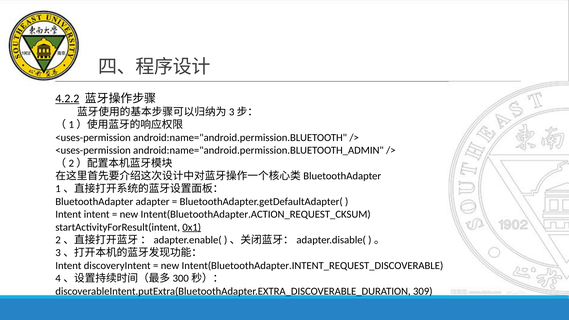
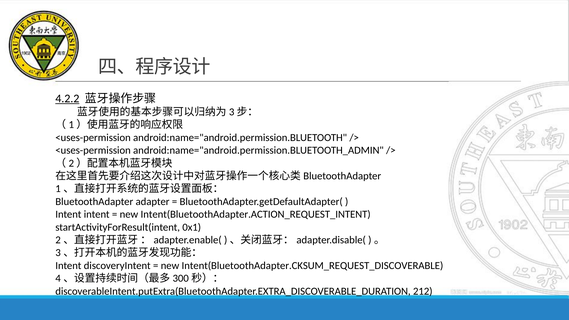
Intent(BluetoothAdapter.ACTION_REQUEST_CKSUM: Intent(BluetoothAdapter.ACTION_REQUEST_CKSUM -> Intent(BluetoothAdapter.ACTION_REQUEST_INTENT (256, 214)
0x1 underline: present -> none (192, 227)
Intent(BluetoothAdapter.INTENT_REQUEST_DISCOVERABLE: Intent(BluetoothAdapter.INTENT_REQUEST_DISCOVERABLE -> Intent(BluetoothAdapter.CKSUM_REQUEST_DISCOVERABLE (312, 266)
309: 309 -> 212 (423, 291)
